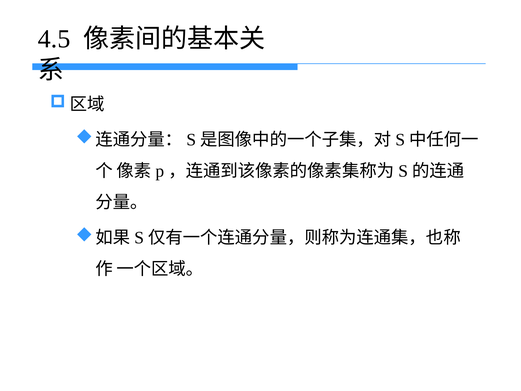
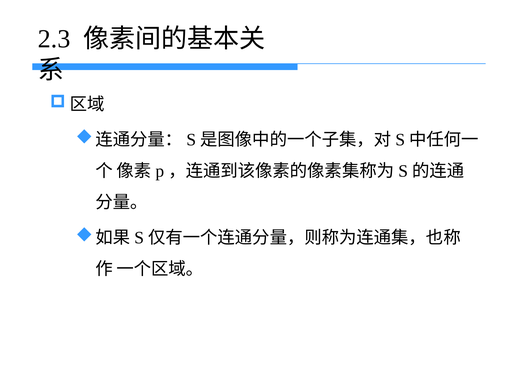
4.5: 4.5 -> 2.3 (54, 39)
